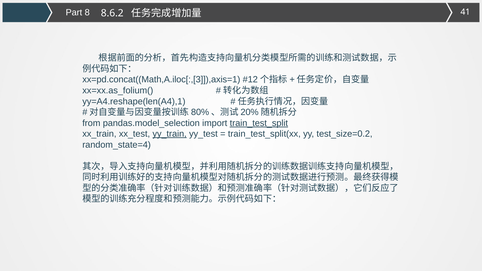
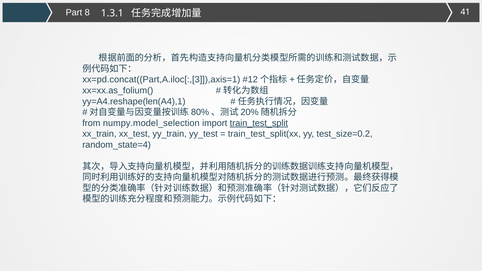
8.6.2: 8.6.2 -> 1.3.1 (112, 13)
xx=pd.concat((Math,A.iloc[:,[3]]),axis=1: xx=pd.concat((Math,A.iloc[:,[3]]),axis=1 -> xx=pd.concat((Part,A.iloc[:,[3]]),axis=1 (161, 80)
pandas.model_selection: pandas.model_selection -> numpy.model_selection (151, 123)
yy_train underline: present -> none (170, 134)
